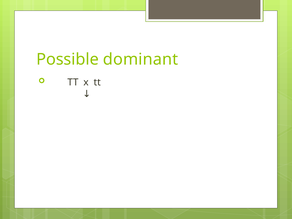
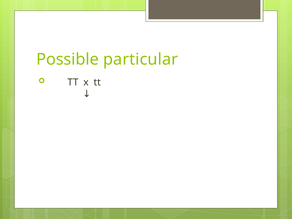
dominant: dominant -> particular (141, 59)
